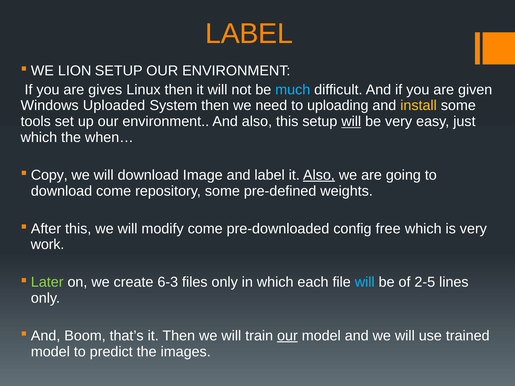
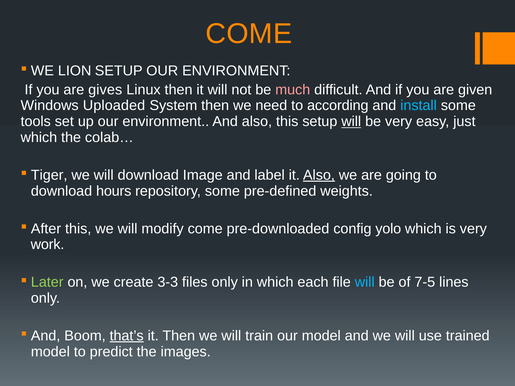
LABEL: LABEL -> COME (249, 34)
much colour: light blue -> pink (293, 90)
uploading: uploading -> according (338, 106)
install colour: yellow -> light blue (419, 106)
when…: when… -> colab… (109, 138)
Copy: Copy -> Tiger (49, 175)
download come: come -> hours (114, 191)
free: free -> yolo (388, 229)
6-3: 6-3 -> 3-3 (168, 282)
2-5: 2-5 -> 7-5 (425, 282)
that’s underline: none -> present (127, 336)
our underline: present -> none (287, 336)
